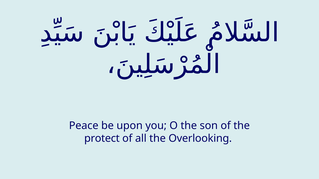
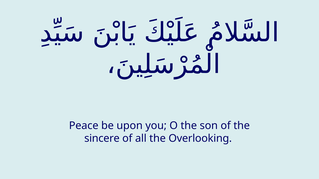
protect: protect -> sincere (102, 139)
